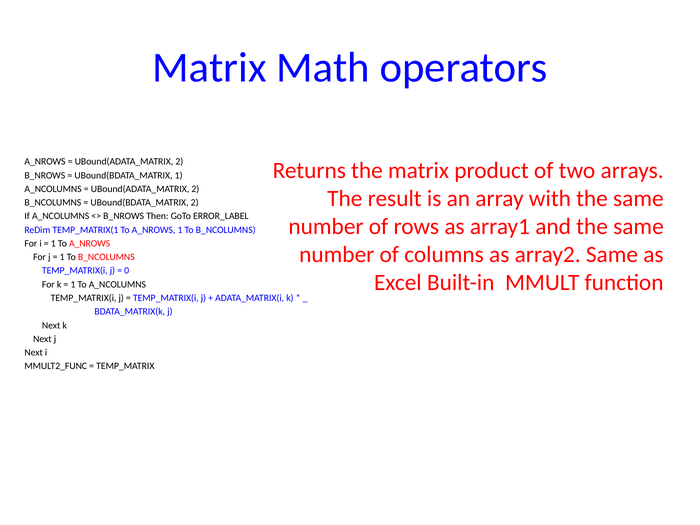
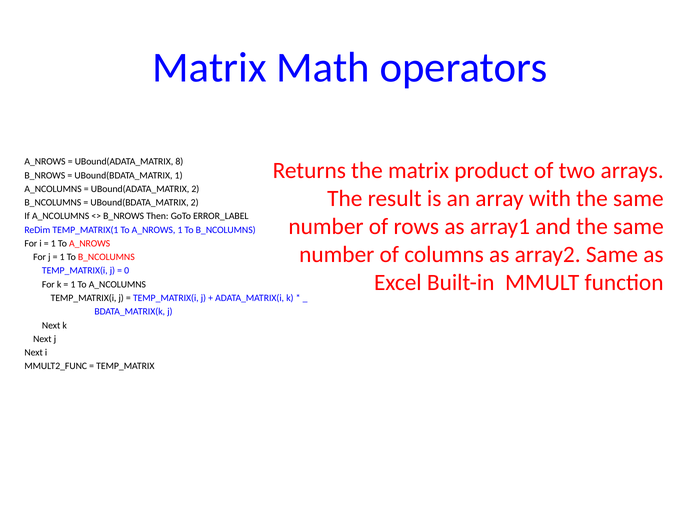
2: 2 -> 8 (179, 162)
